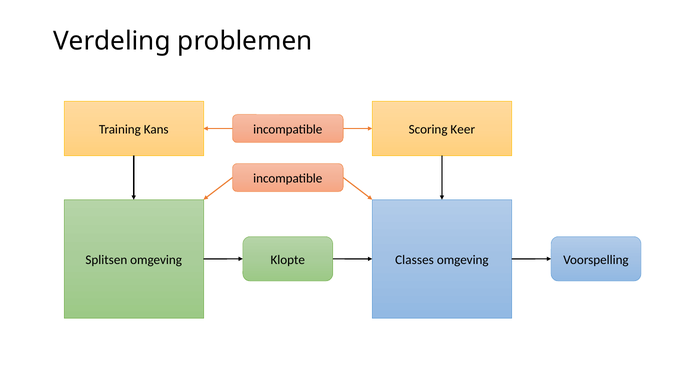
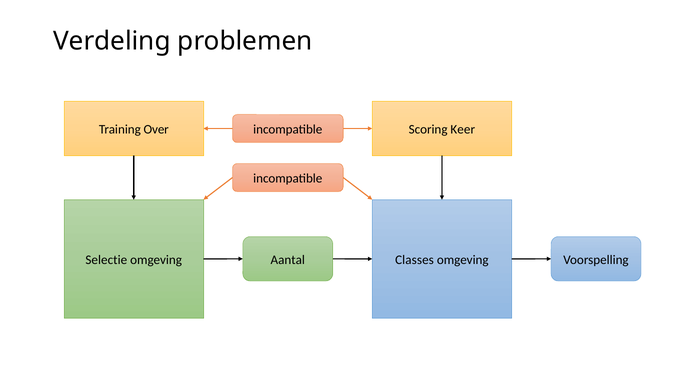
Kans: Kans -> Over (156, 129)
Klopte: Klopte -> Aantal (288, 260)
Splitsen: Splitsen -> Selectie (106, 260)
